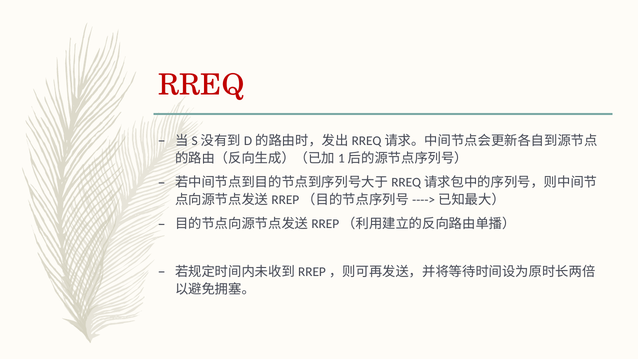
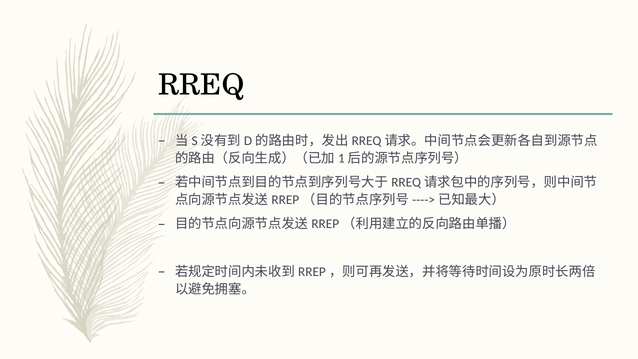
RREQ colour: red -> black (201, 85)
